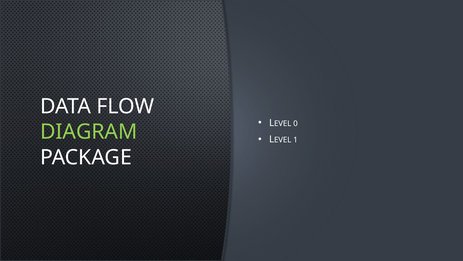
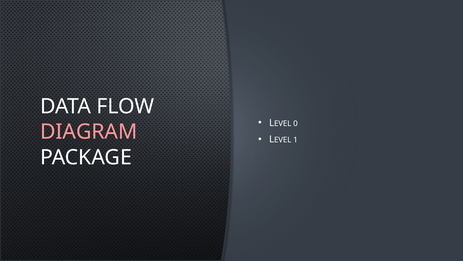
DIAGRAM colour: light green -> pink (89, 132)
